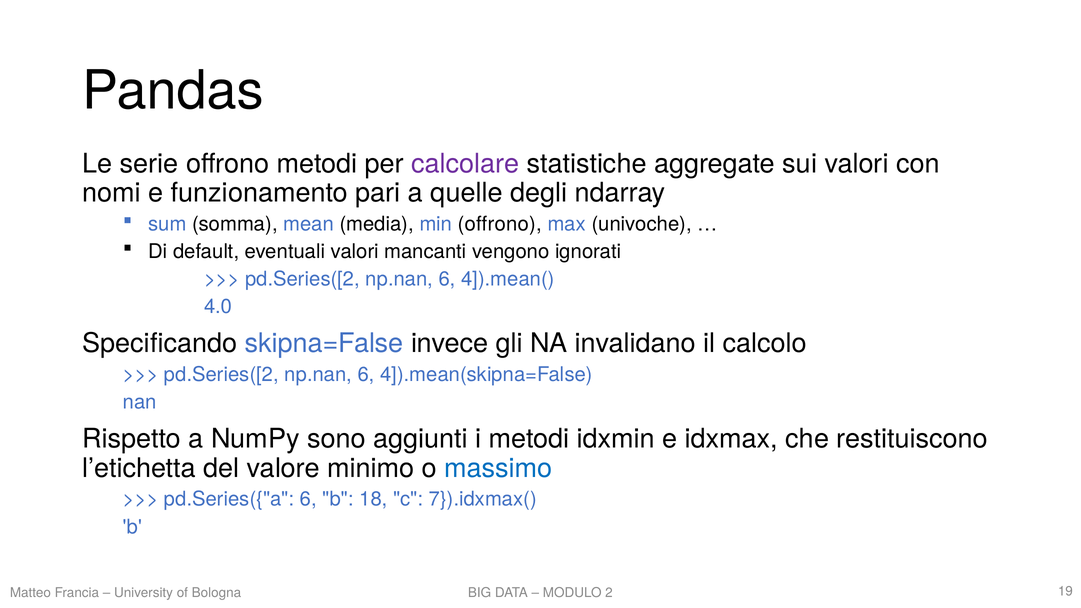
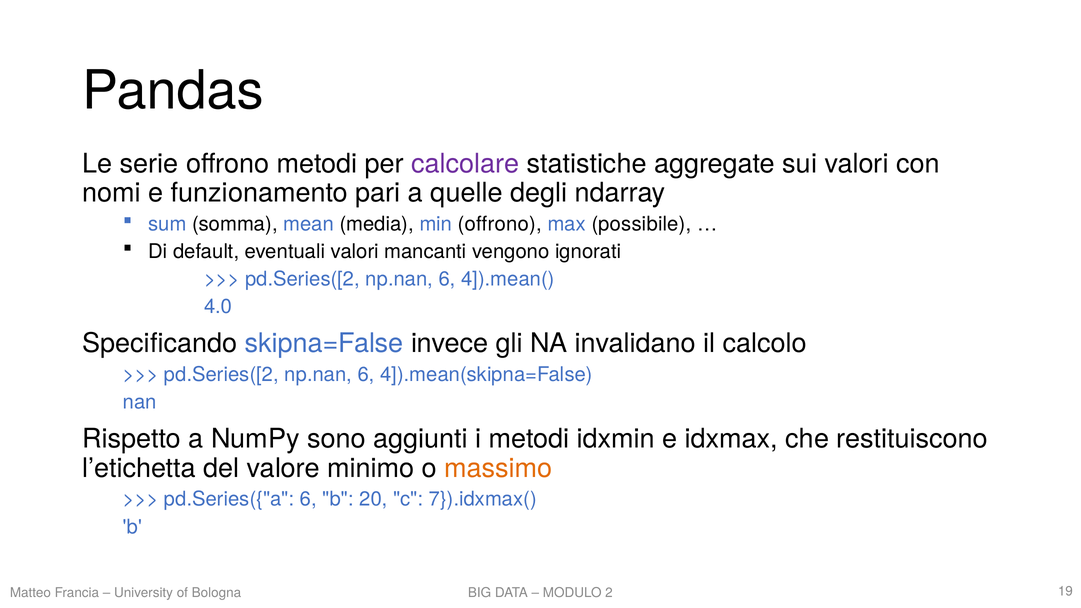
univoche: univoche -> possibile (642, 224)
massimo colour: blue -> orange (498, 468)
18: 18 -> 20 (373, 499)
